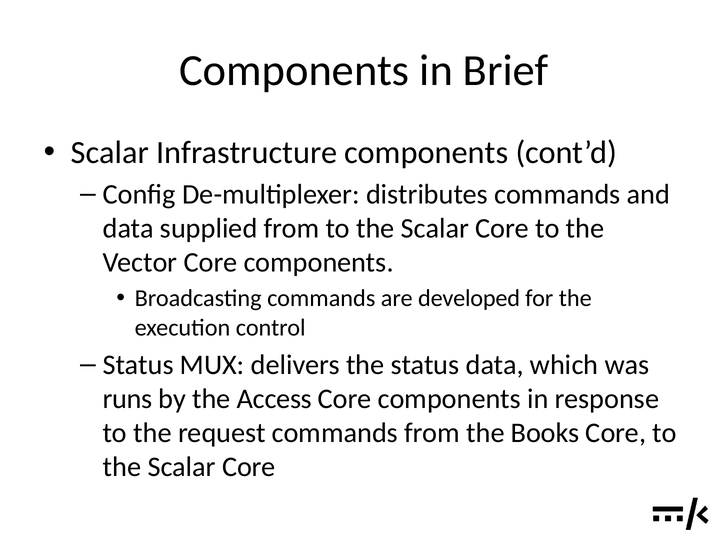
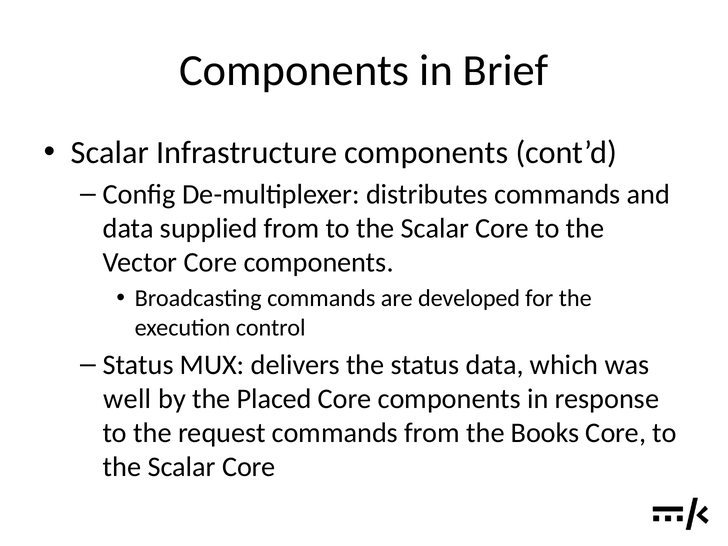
runs: runs -> well (127, 399)
Access: Access -> Placed (274, 399)
